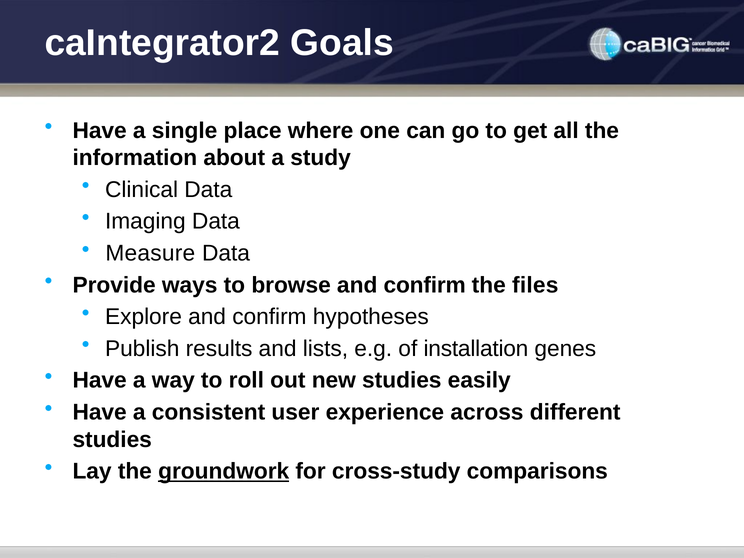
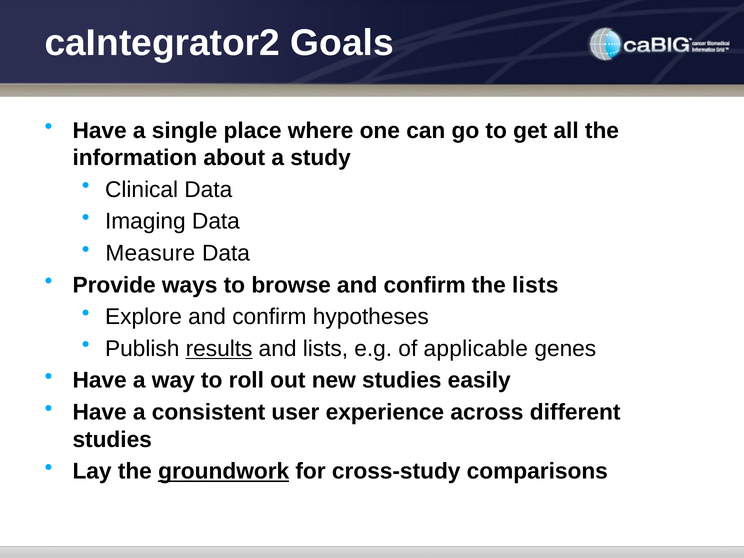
the files: files -> lists (535, 285)
results underline: none -> present (219, 349)
installation: installation -> applicable (476, 349)
